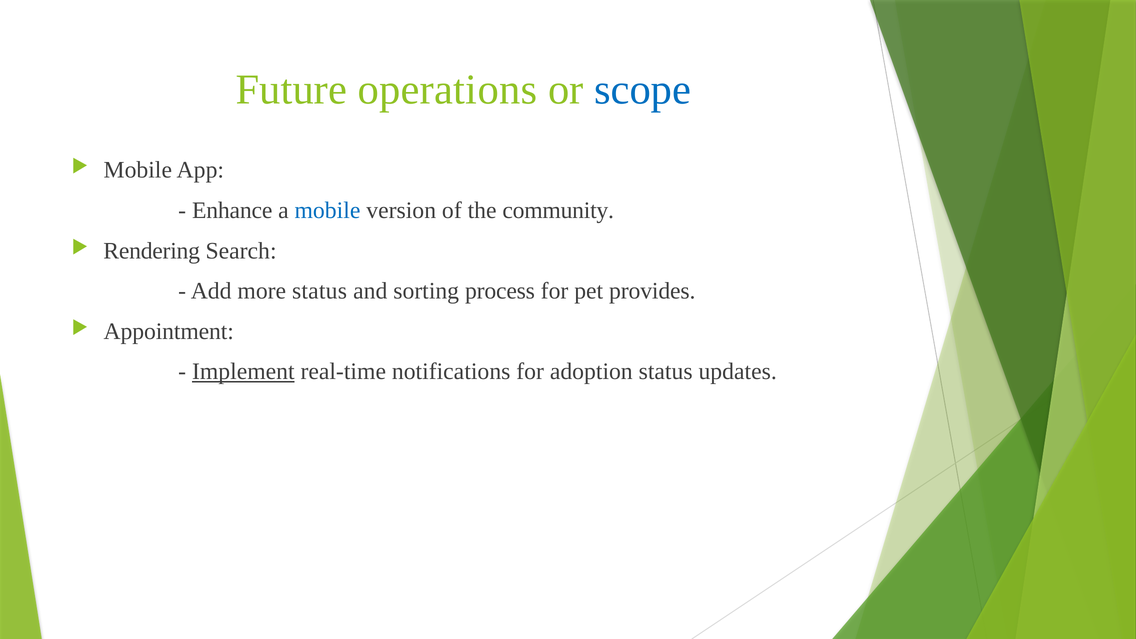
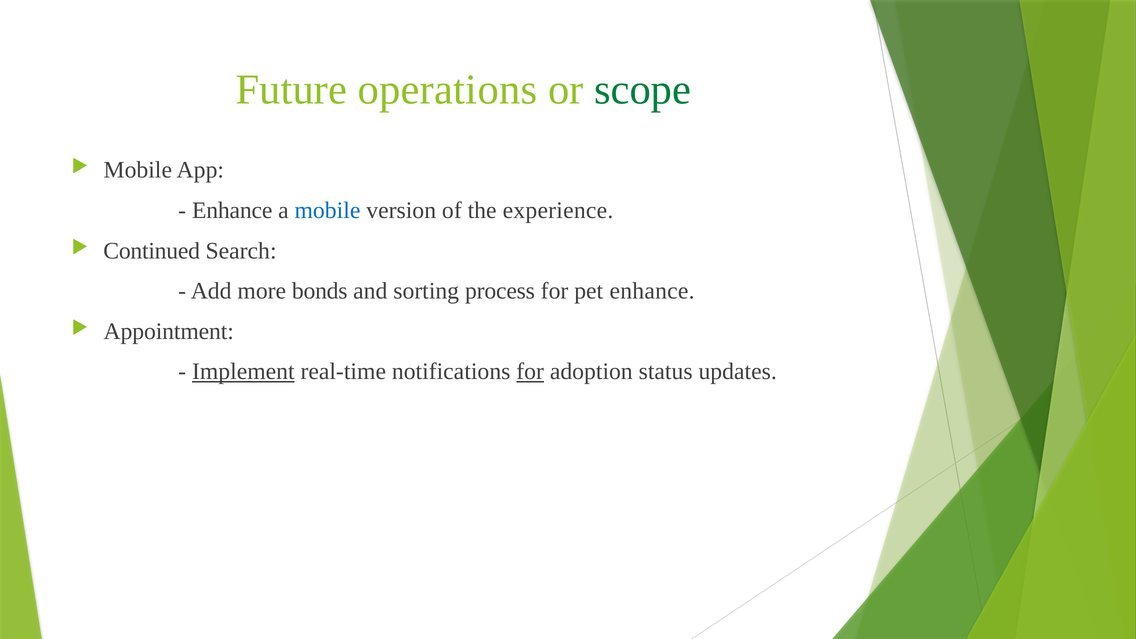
scope colour: blue -> green (643, 90)
community: community -> experience (558, 210)
Rendering: Rendering -> Continued (152, 251)
more status: status -> bonds (320, 291)
pet provides: provides -> enhance (652, 291)
for underline: none -> present (530, 372)
